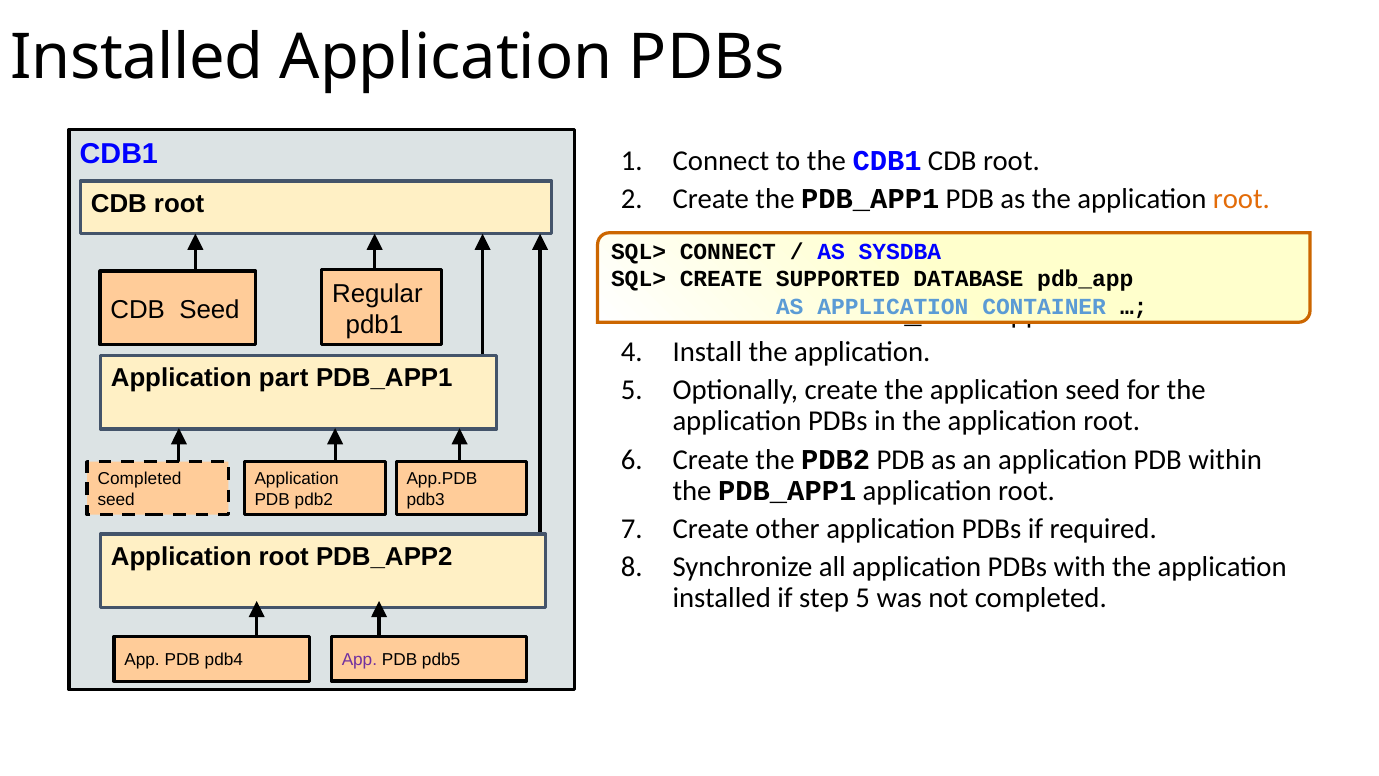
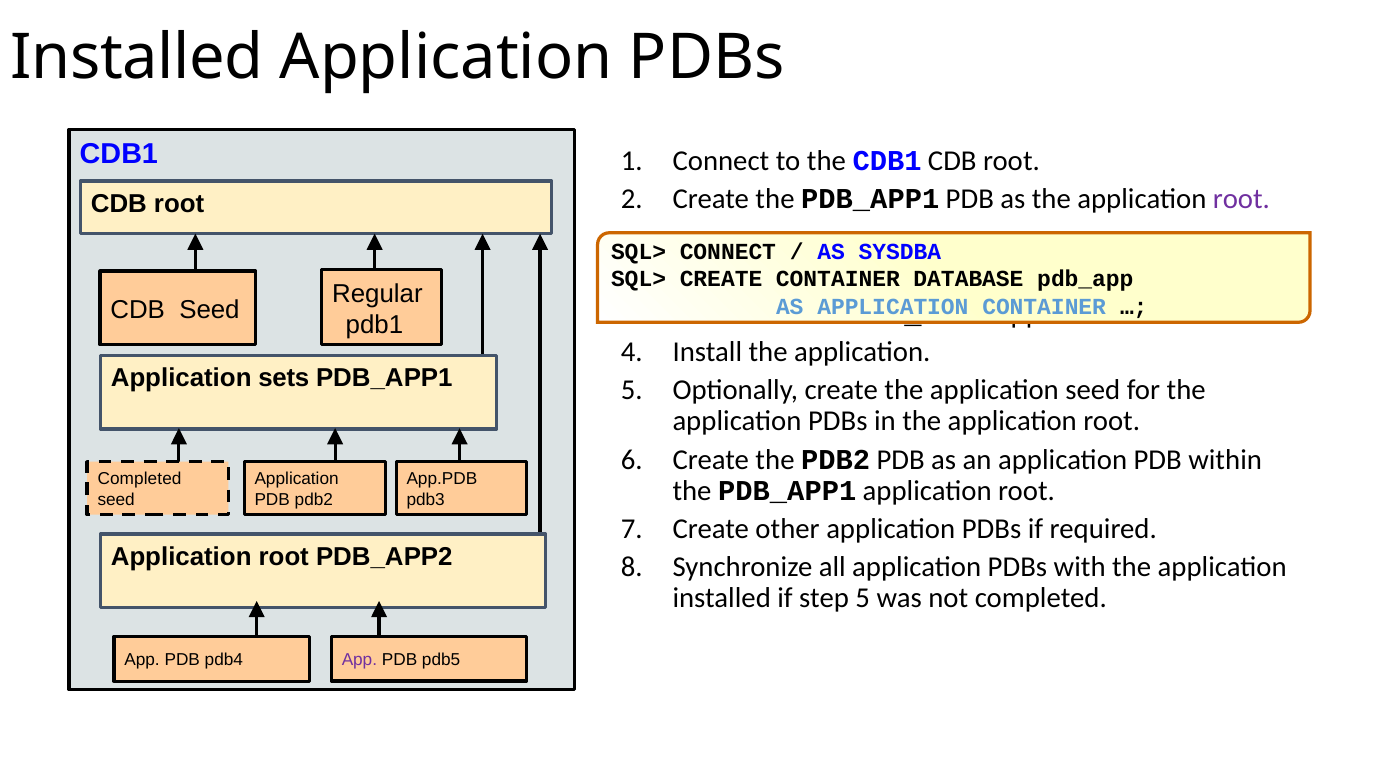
root colour: orange -> purple (1241, 199)
CREATE SUPPORTED: SUPPORTED -> CONTAINER (838, 279)
part: part -> sets (284, 378)
